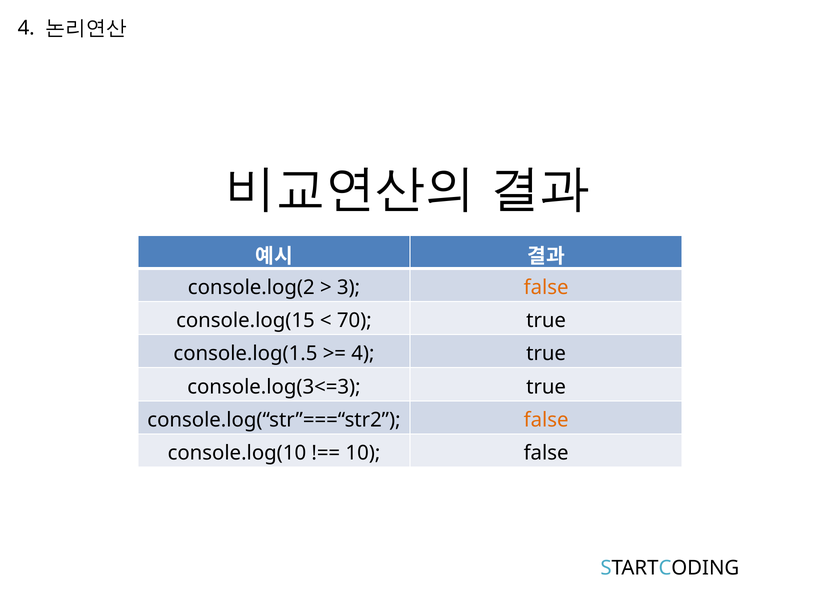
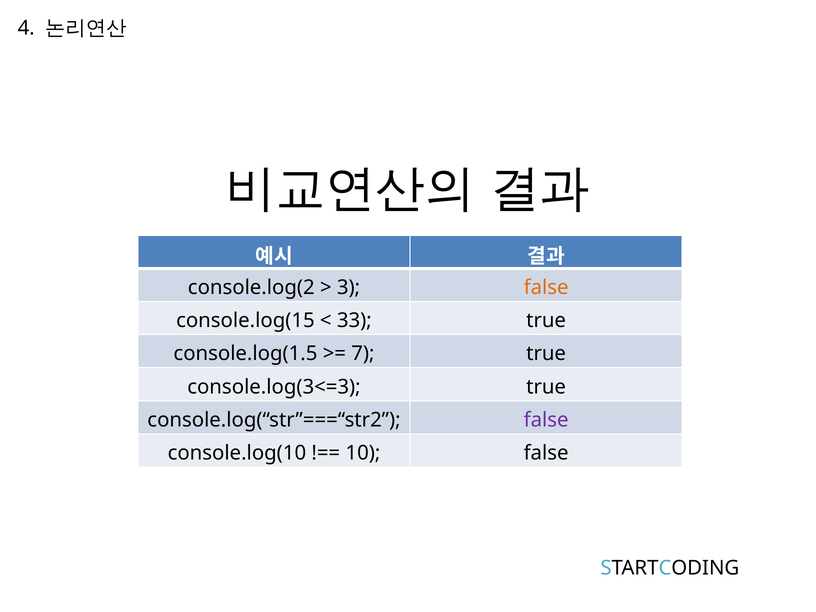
70: 70 -> 33 (354, 321)
4: 4 -> 7 (363, 354)
false colour: orange -> purple (546, 420)
